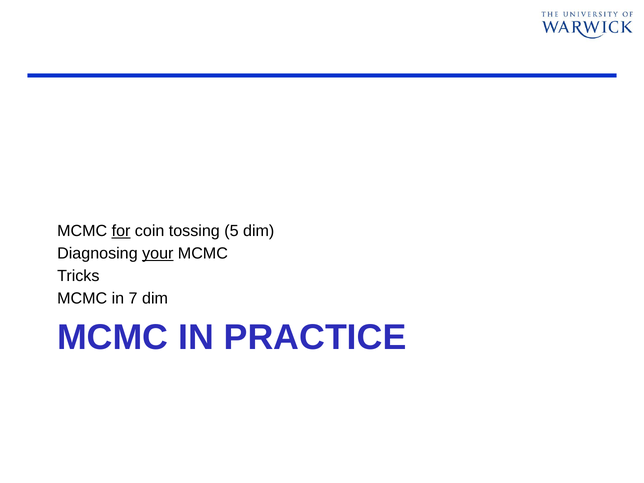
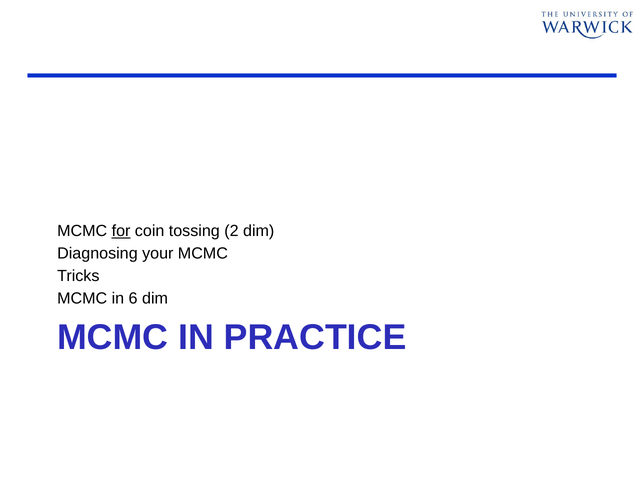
5: 5 -> 2 (231, 231)
your underline: present -> none (158, 254)
7: 7 -> 6 (133, 299)
